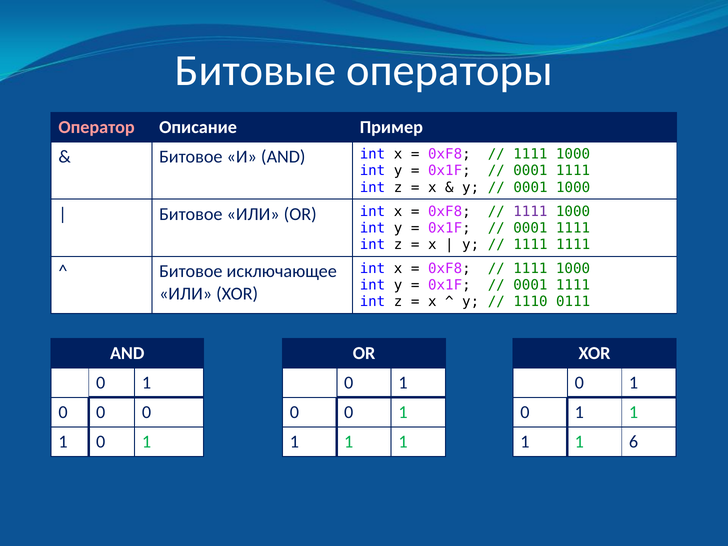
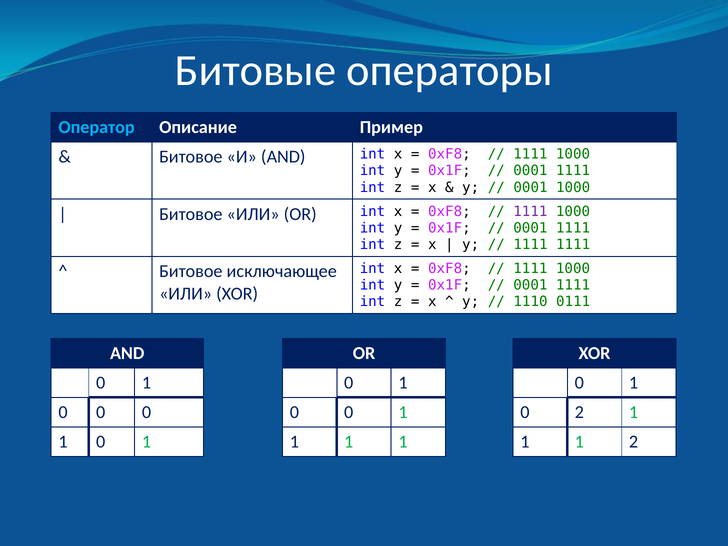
Оператор colour: pink -> light blue (97, 127)
1: 1 -> 2 (579, 412)
1 6: 6 -> 2 (634, 442)
